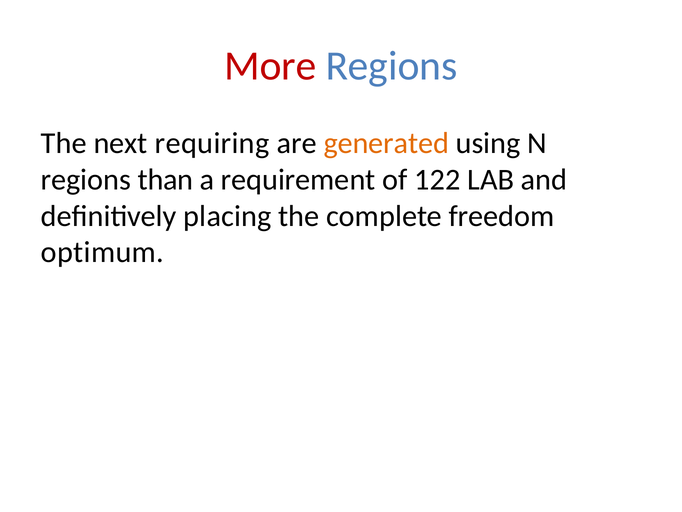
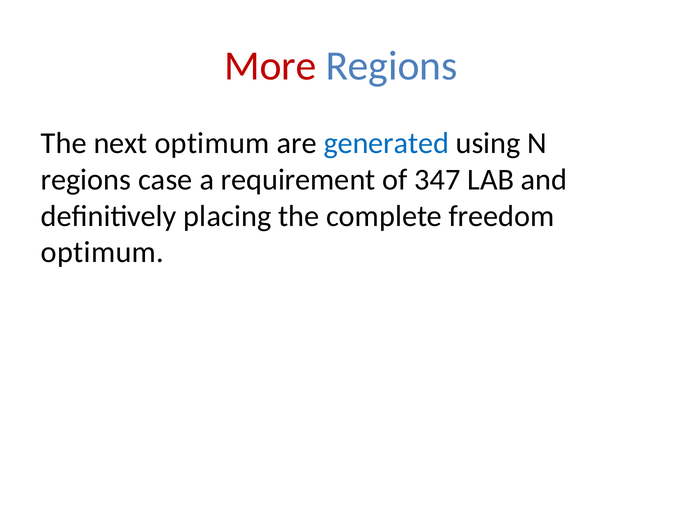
next requiring: requiring -> optimum (212, 143)
generated colour: orange -> blue (386, 143)
than: than -> case (165, 179)
122: 122 -> 347 (437, 179)
